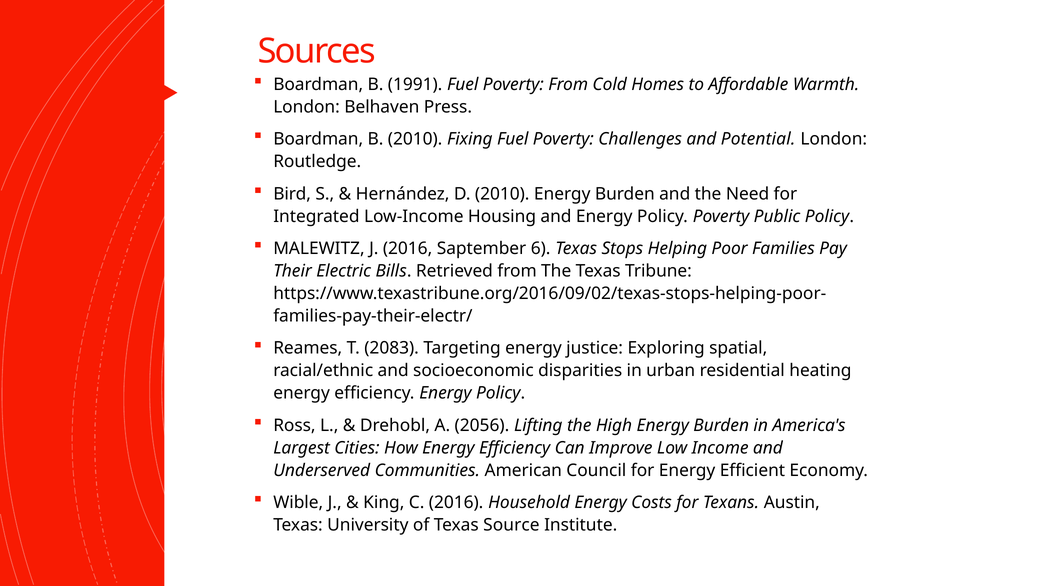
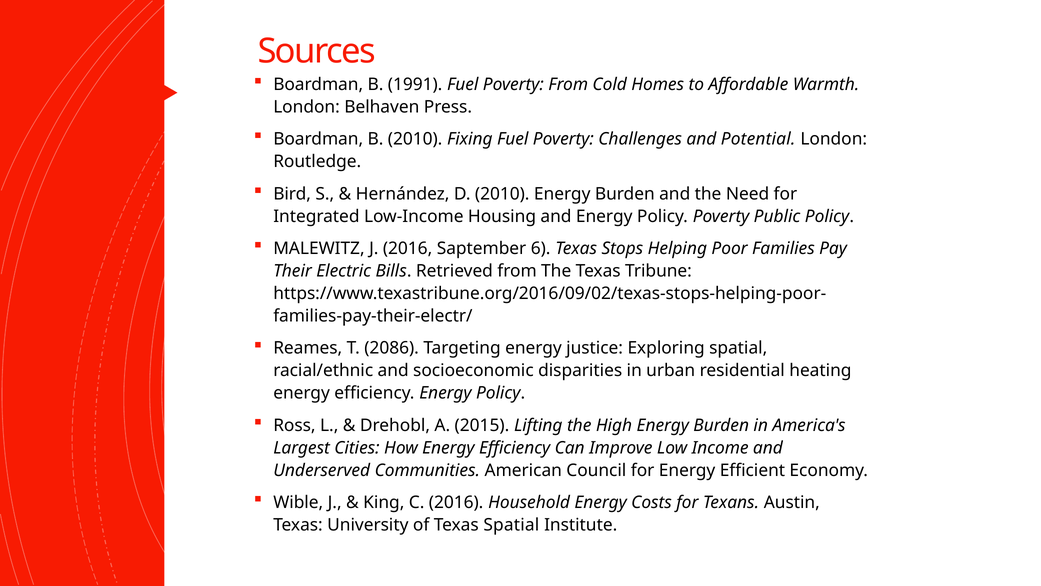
2083: 2083 -> 2086 (392, 348)
2056: 2056 -> 2015 (482, 425)
Texas Source: Source -> Spatial (511, 525)
